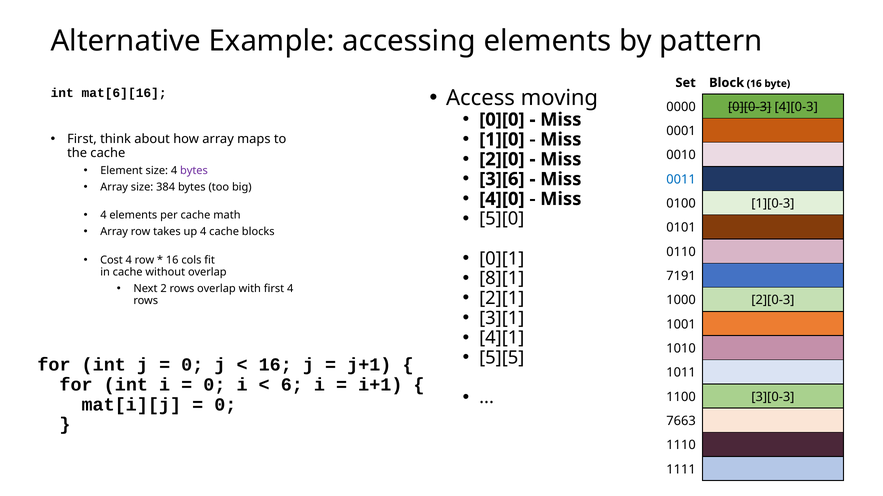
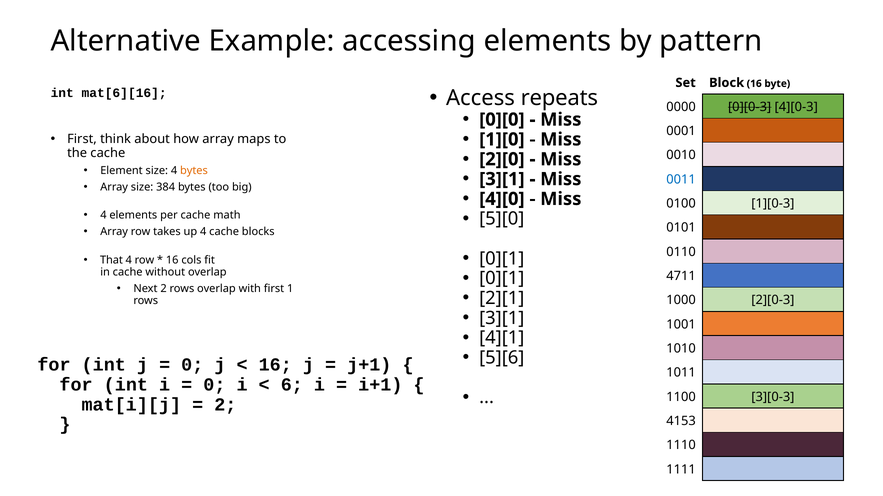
moving: moving -> repeats (559, 98)
bytes colour: purple -> orange (194, 171)
3][6: 3][6 -> 3][1 (502, 179)
Cost: Cost -> That (111, 261)
8][1: 8][1 -> 0][1 (502, 279)
7191: 7191 -> 4711 (681, 276)
first 4: 4 -> 1 (290, 289)
5][5: 5][5 -> 5][6 (502, 358)
0: 0 -> 2 (225, 405)
7663: 7663 -> 4153 (681, 422)
